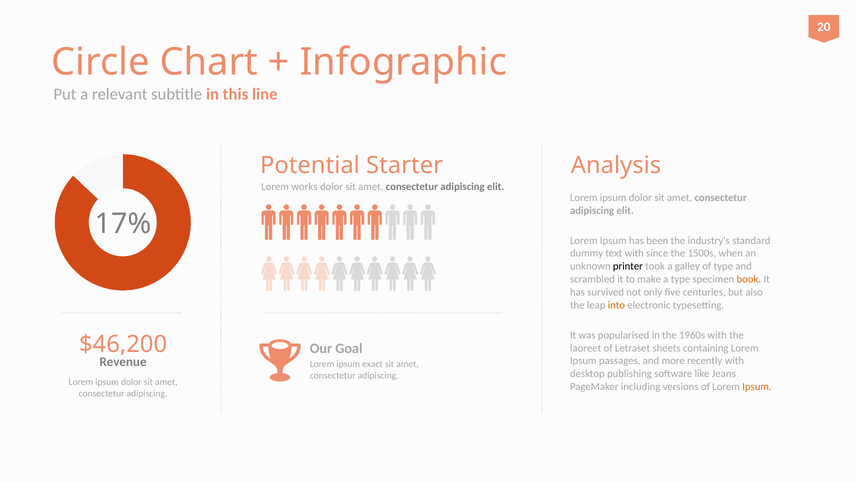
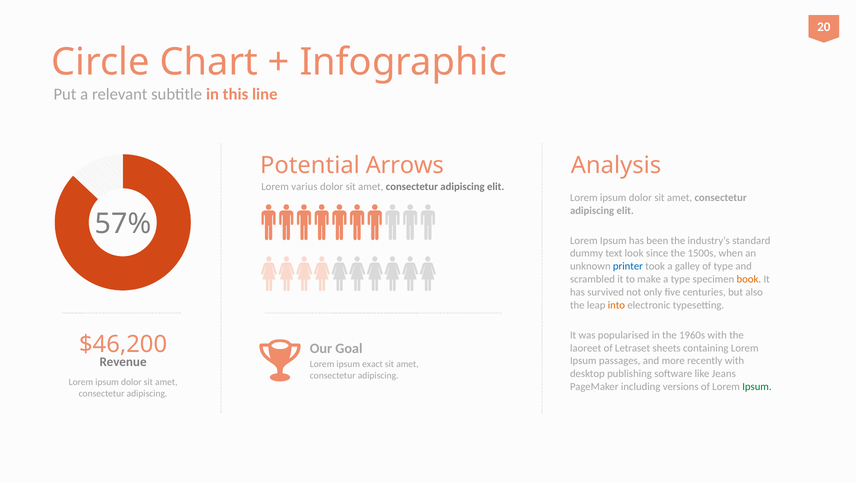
Starter: Starter -> Arrows (405, 165)
works: works -> varius (304, 187)
17%: 17% -> 57% (123, 224)
text with: with -> look (634, 253)
printer colour: black -> blue (628, 266)
Ipsum colour: orange -> green (757, 386)
